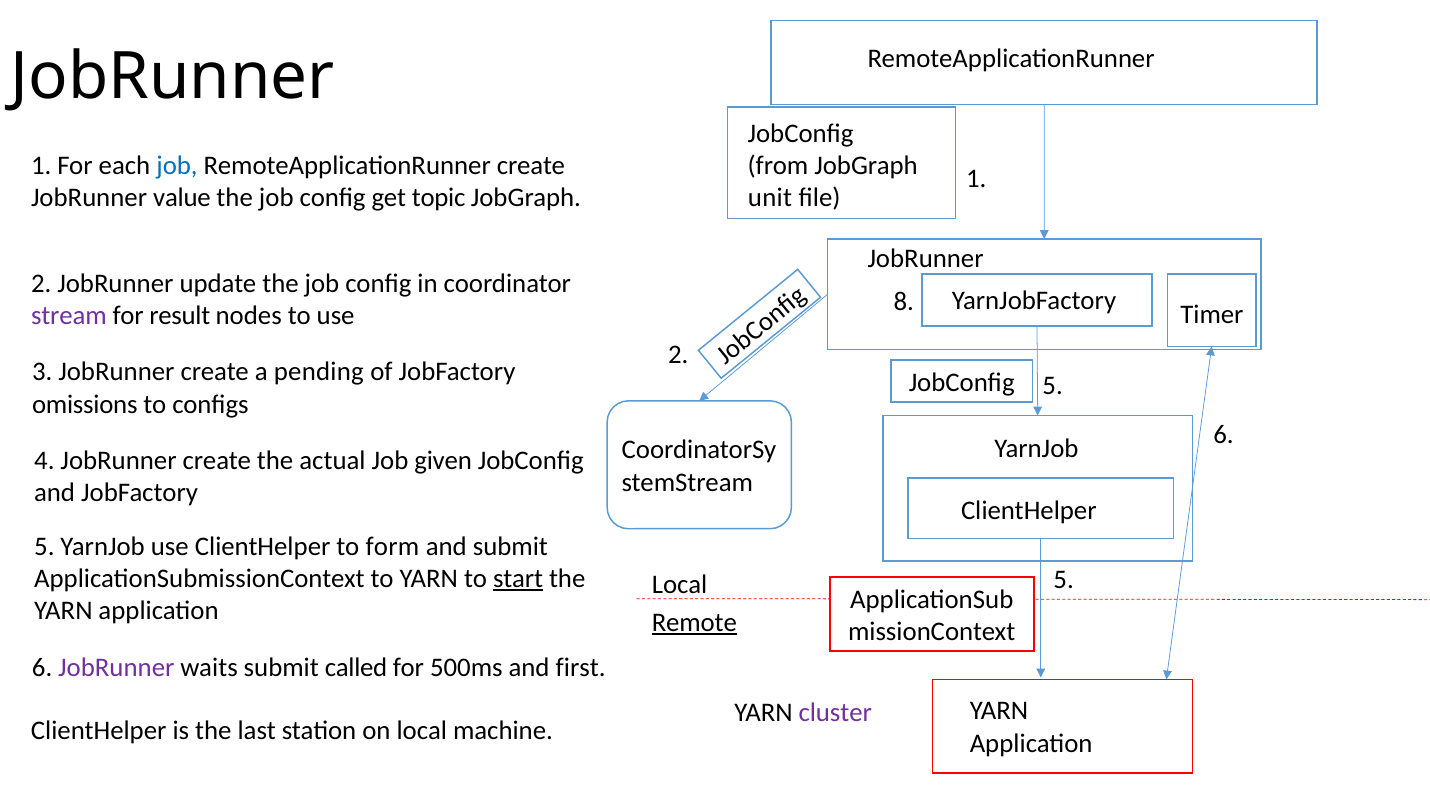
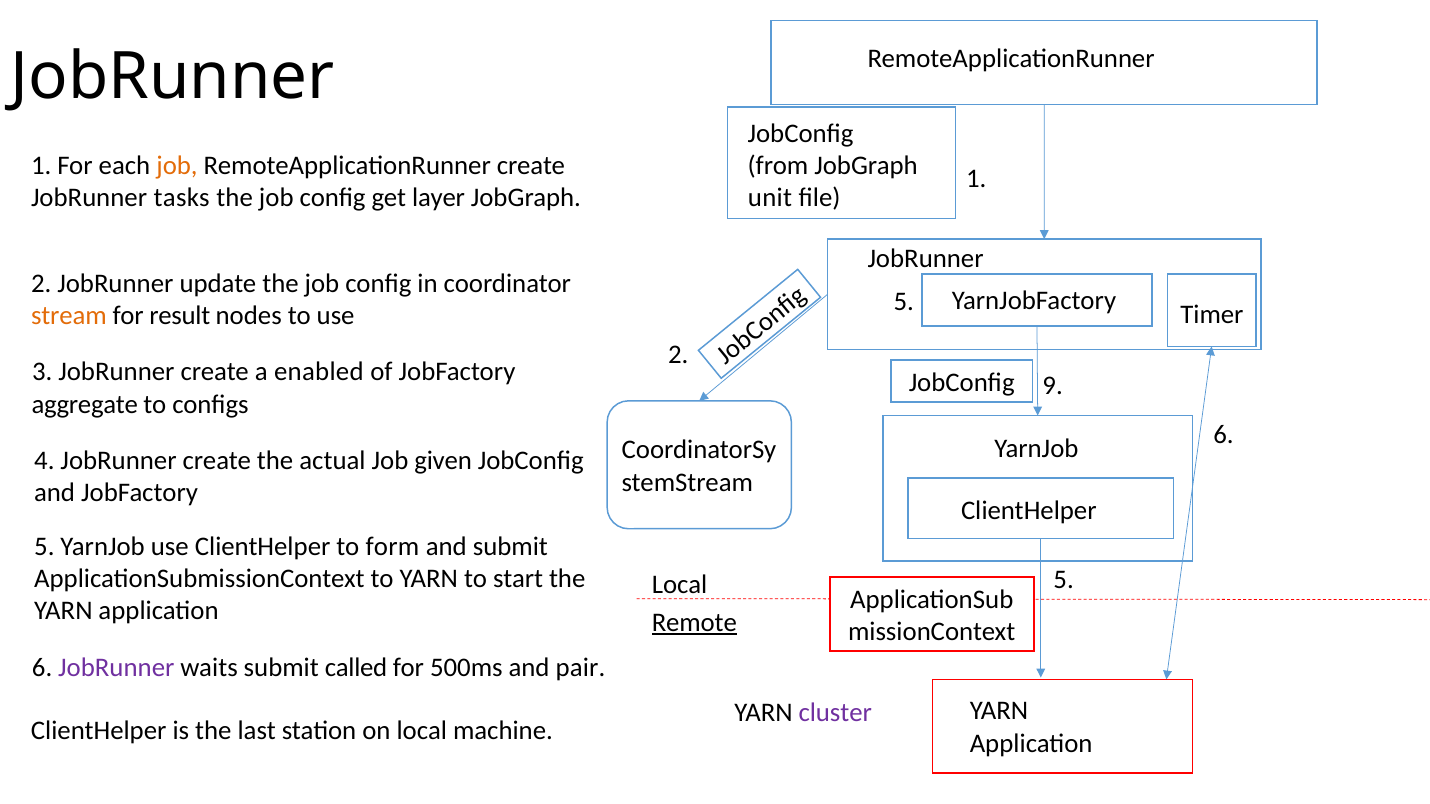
job colour: blue -> orange (177, 166)
value: value -> tasks (182, 198)
topic: topic -> layer (439, 198)
8: 8 -> 5 (904, 302)
stream colour: purple -> orange (69, 316)
pending: pending -> enabled (319, 372)
JobConfig 5: 5 -> 9 (1053, 385)
omissions: omissions -> aggregate (85, 404)
start underline: present -> none (518, 579)
first: first -> pair (581, 668)
